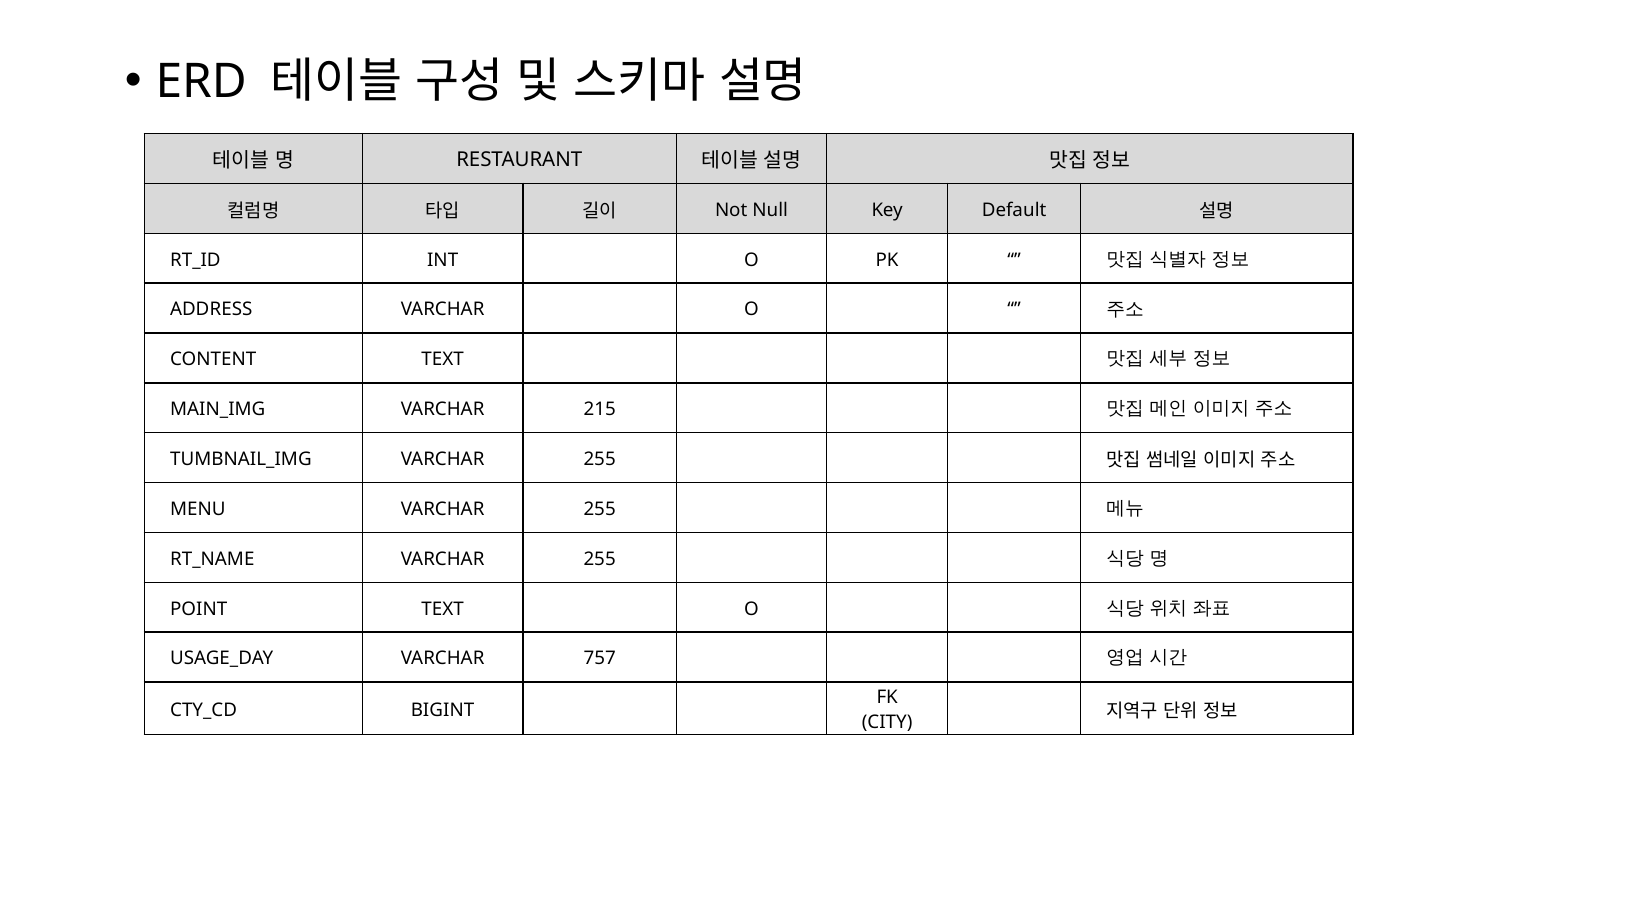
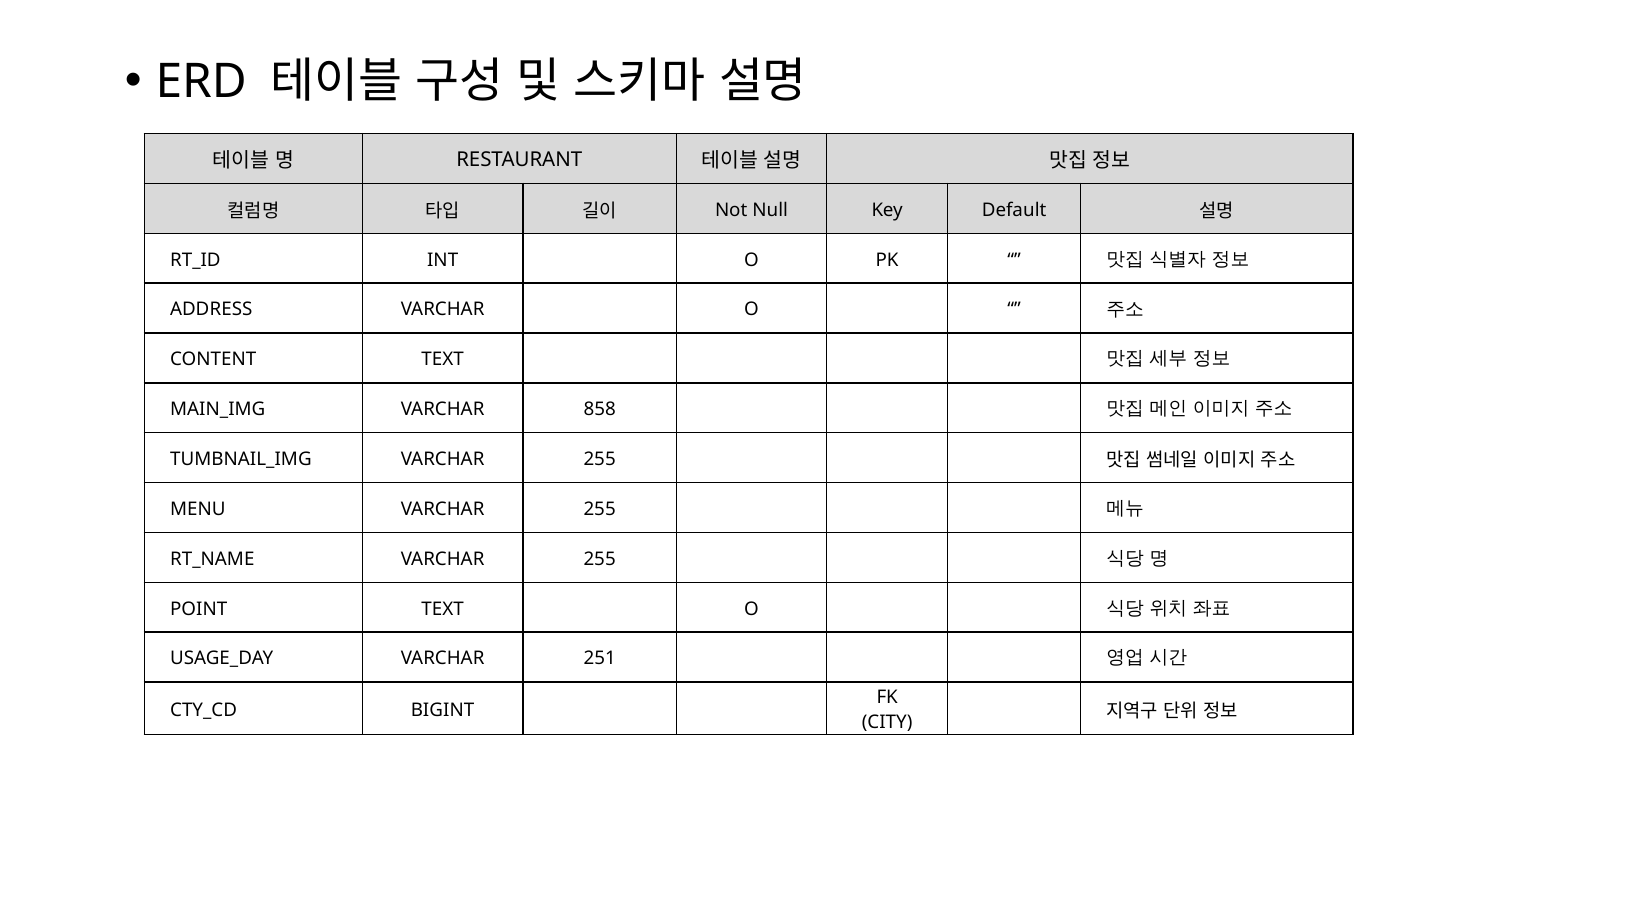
215: 215 -> 858 (600, 409)
757: 757 -> 251 (600, 659)
